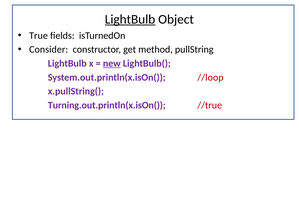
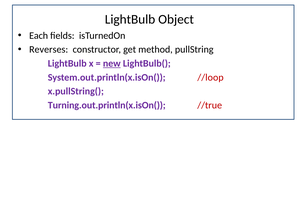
LightBulb underline: present -> none (130, 19)
True: True -> Each (39, 36)
Consider: Consider -> Reverses (49, 50)
